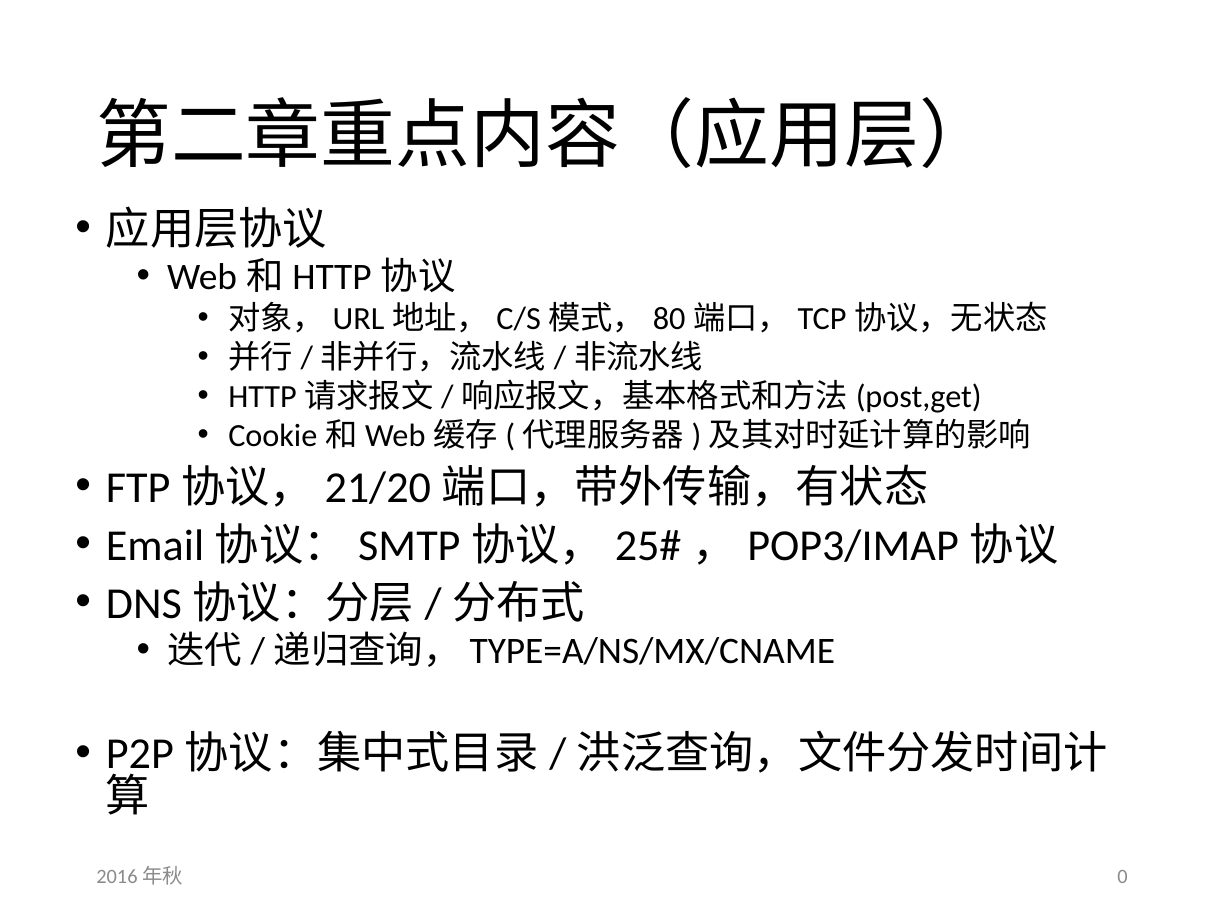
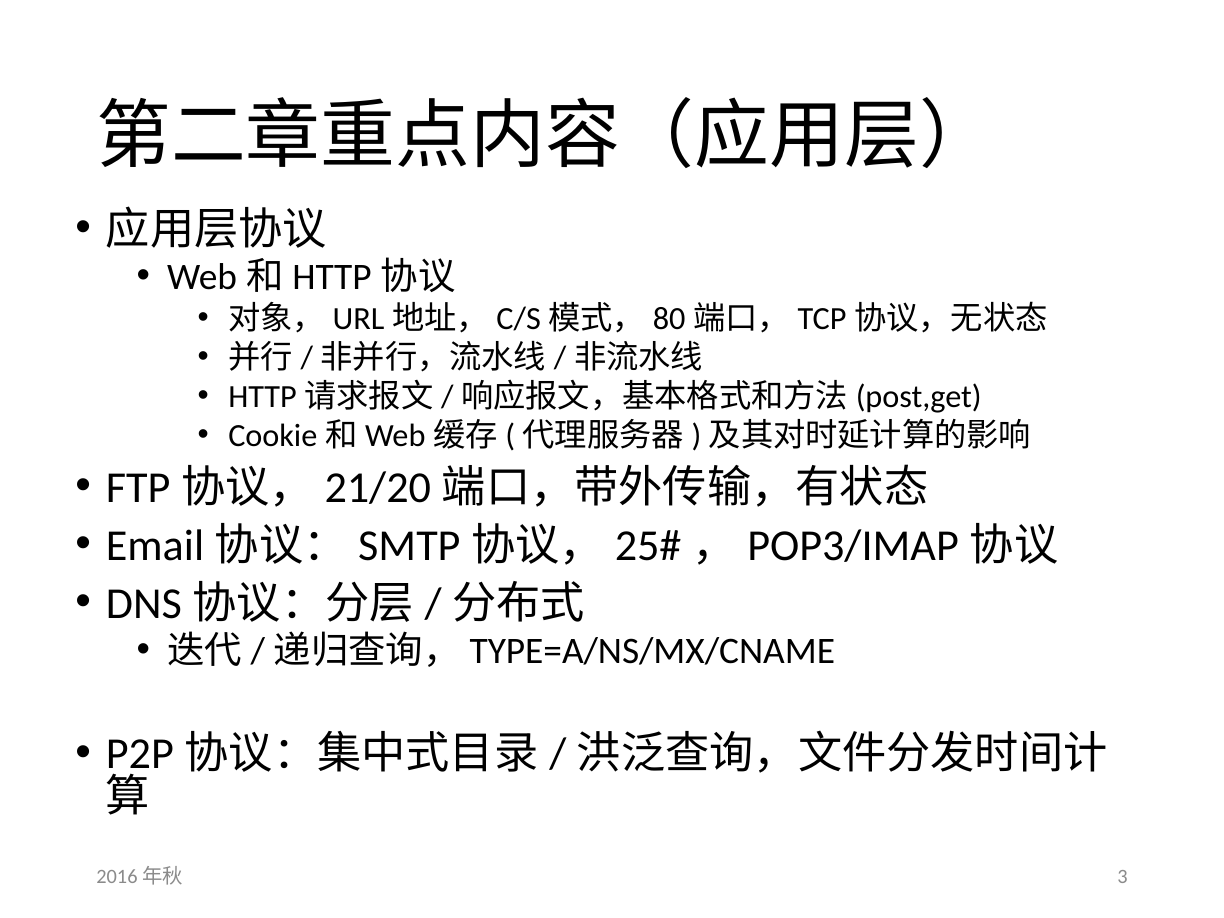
0: 0 -> 3 (1123, 876)
